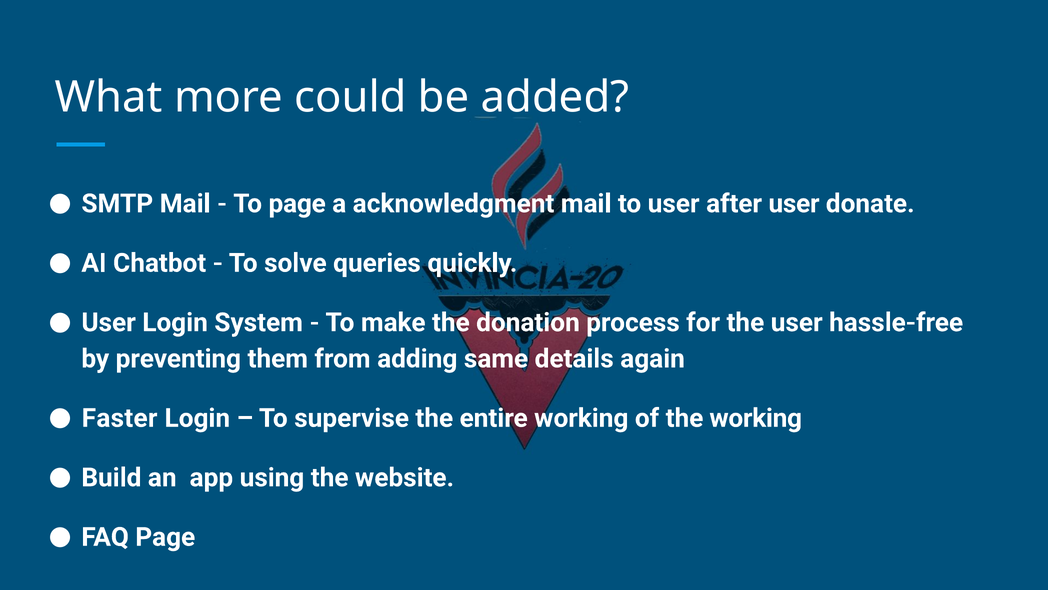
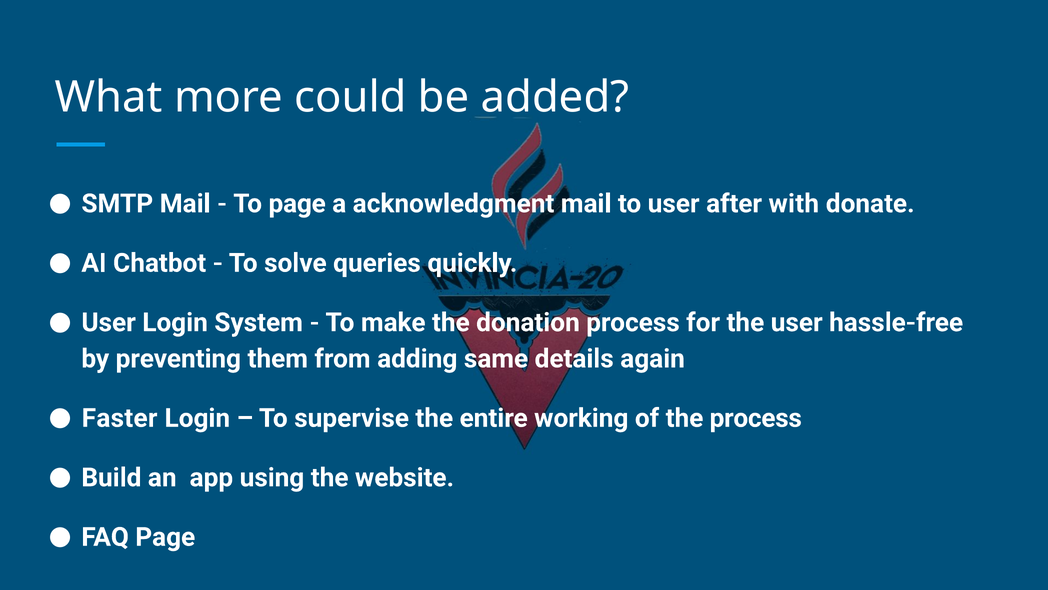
after user: user -> with (794, 203)
the working: working -> process (756, 418)
